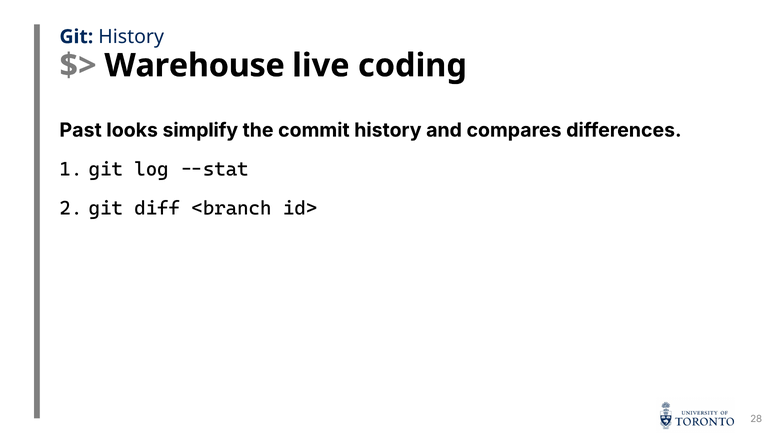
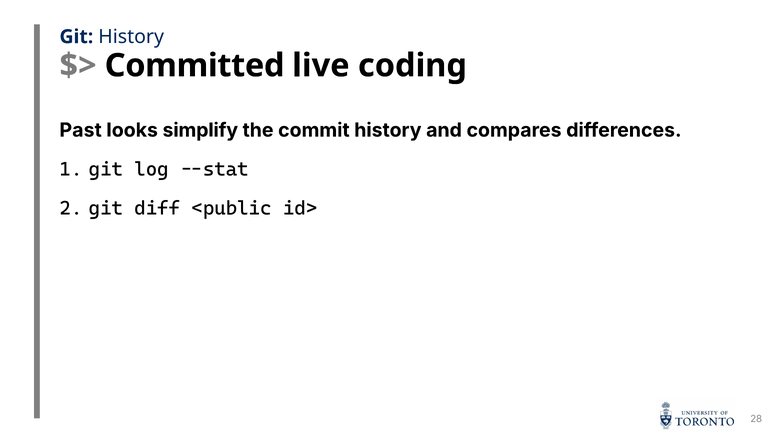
Warehouse: Warehouse -> Committed (195, 66)
<branch: <branch -> <public (231, 208)
